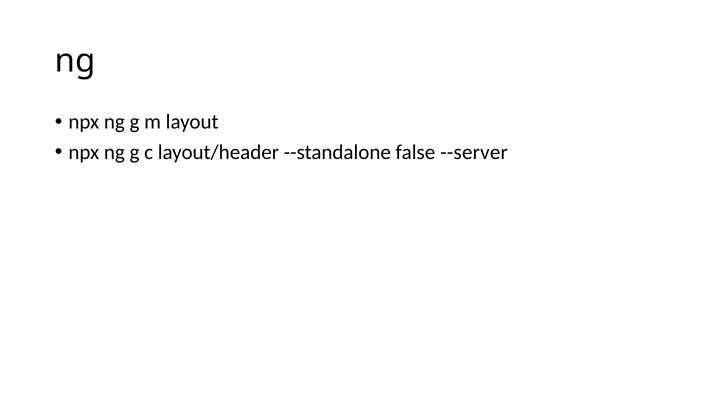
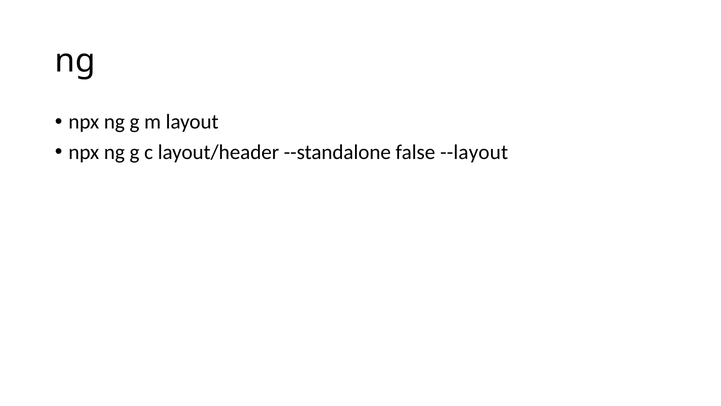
--server: --server -> --layout (474, 152)
